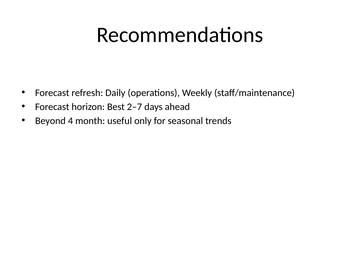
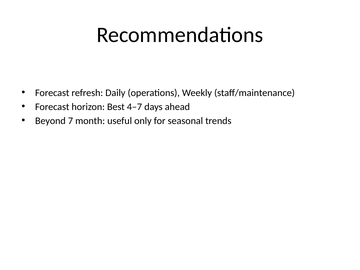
2–7: 2–7 -> 4–7 (134, 107)
4: 4 -> 7 (70, 121)
